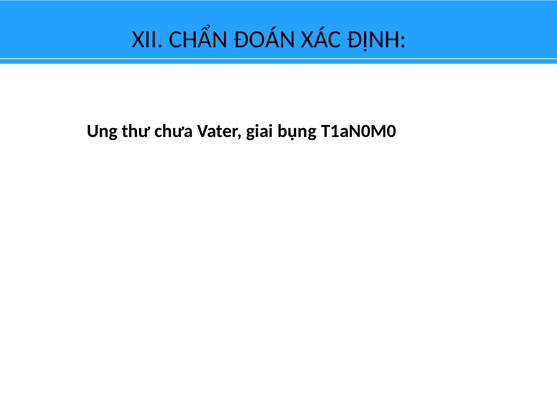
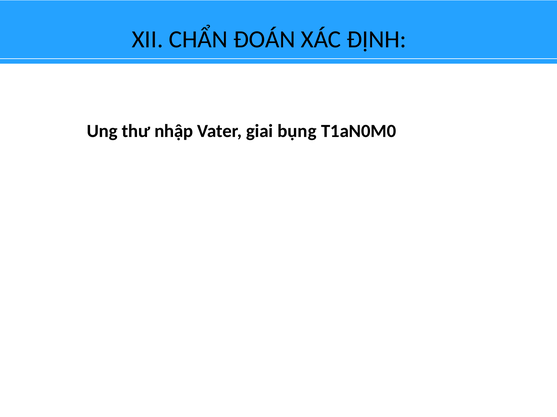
chưa: chưa -> nhập (174, 131)
